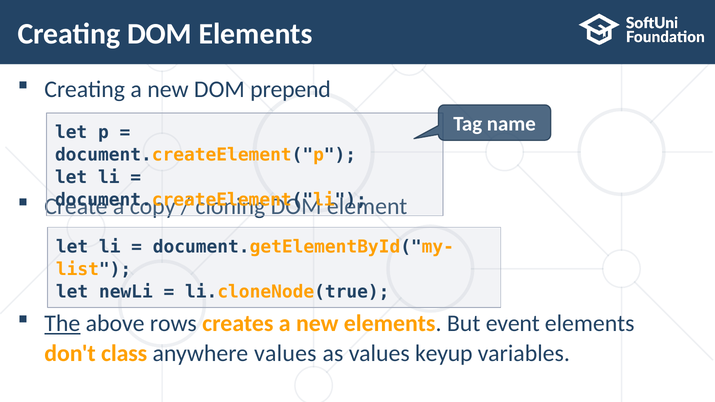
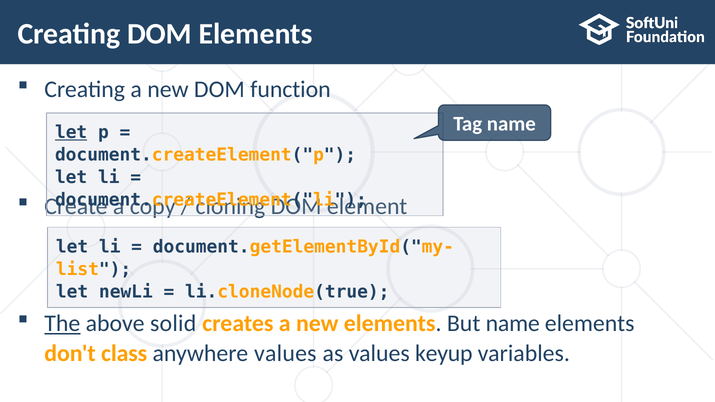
prepend: prepend -> function (290, 90)
let underline: none -> present (71, 132)
rows: rows -> solid (173, 324)
But event: event -> name (513, 324)
